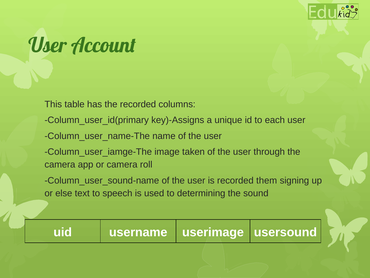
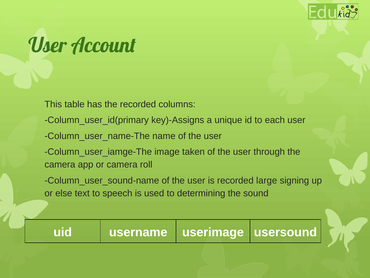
them: them -> large (267, 180)
